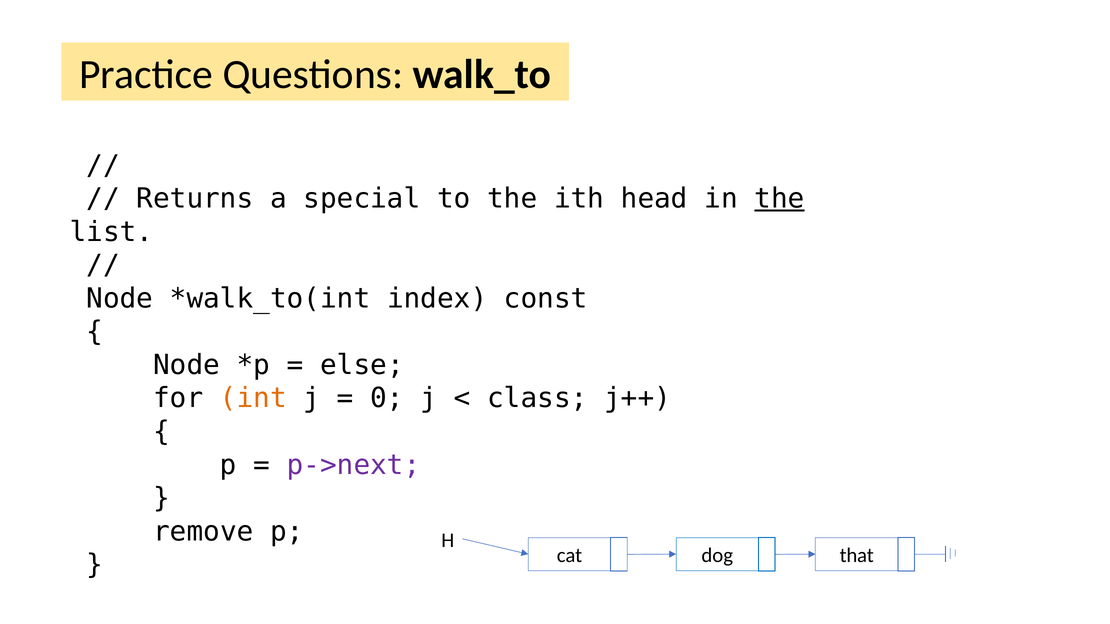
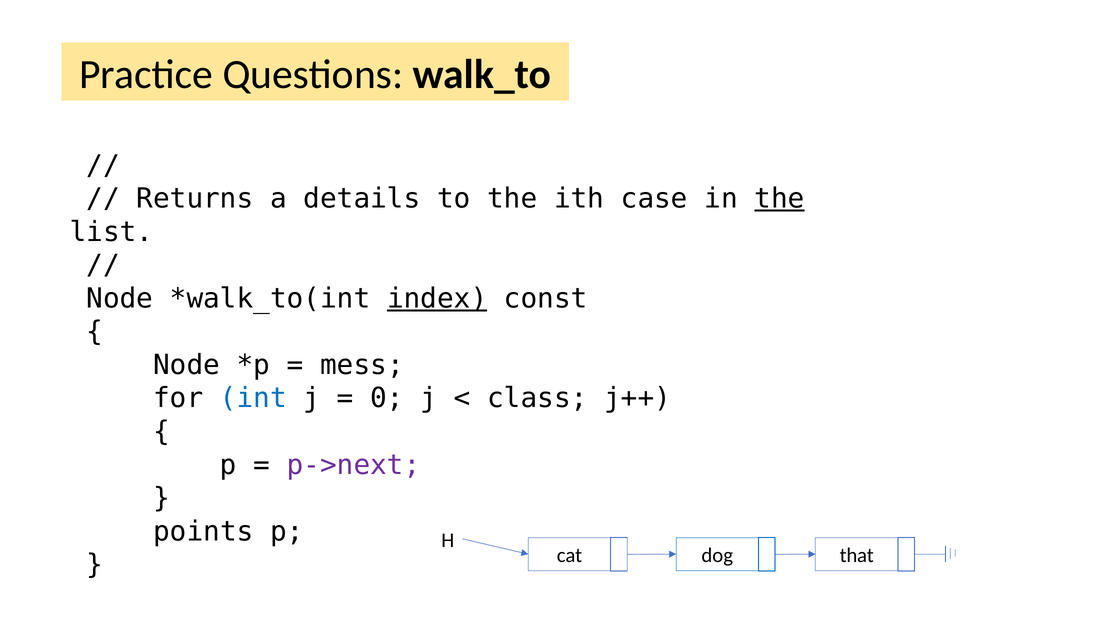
special: special -> details (362, 199)
head: head -> case (654, 199)
index underline: none -> present (437, 299)
else: else -> mess (362, 365)
int colour: orange -> blue (253, 399)
remove: remove -> points (203, 532)
